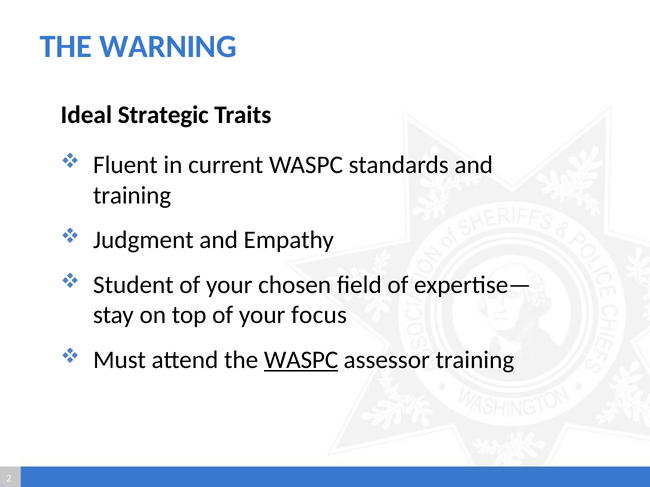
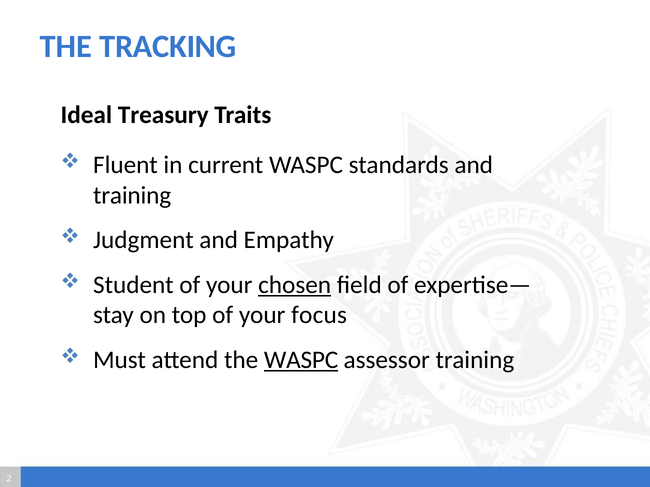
WARNING: WARNING -> TRACKING (168, 47)
Strategic: Strategic -> Treasury (163, 115)
chosen underline: none -> present (295, 285)
